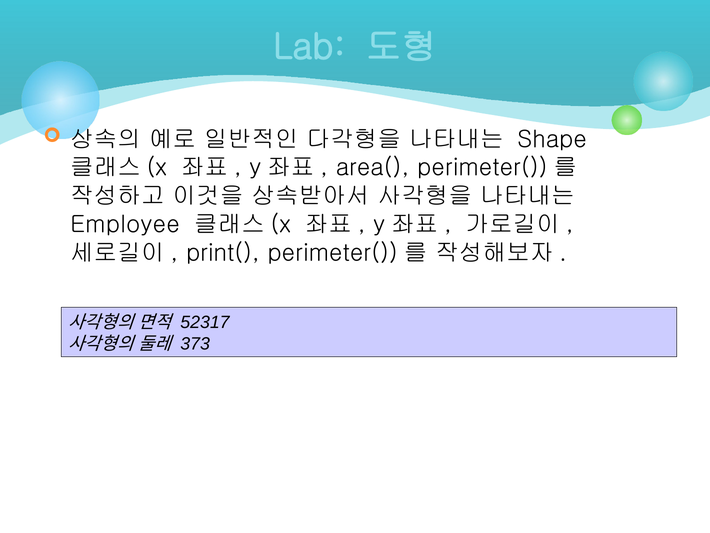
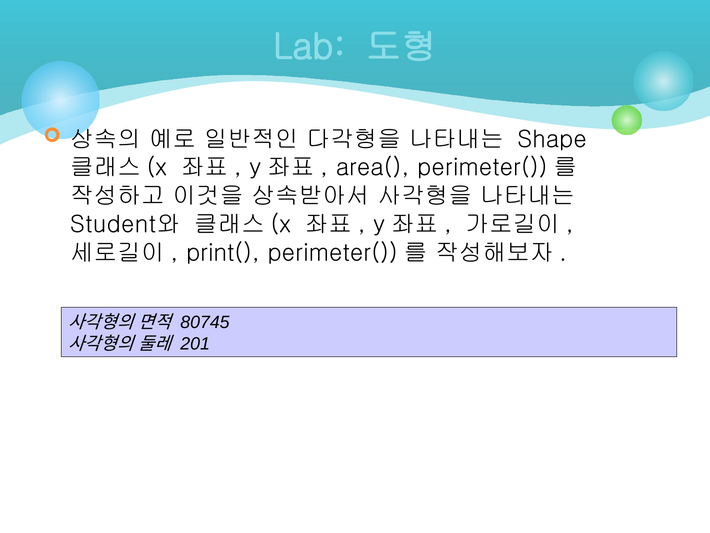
Employee: Employee -> Student와 (125, 224)
52317: 52317 -> 80745 (205, 322)
373: 373 -> 201 (195, 344)
